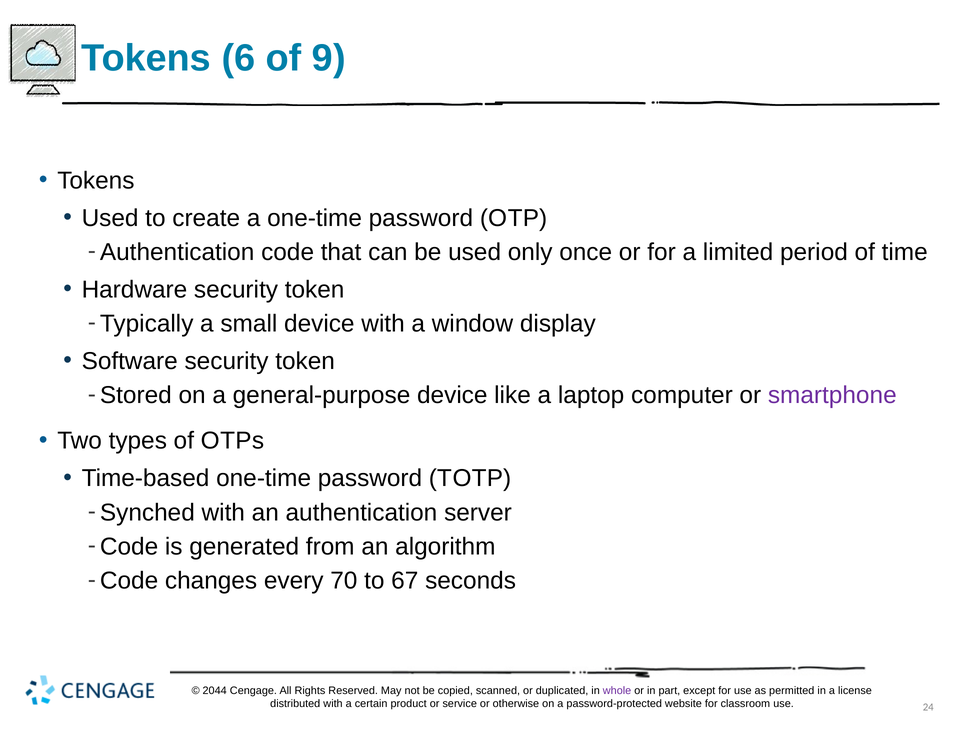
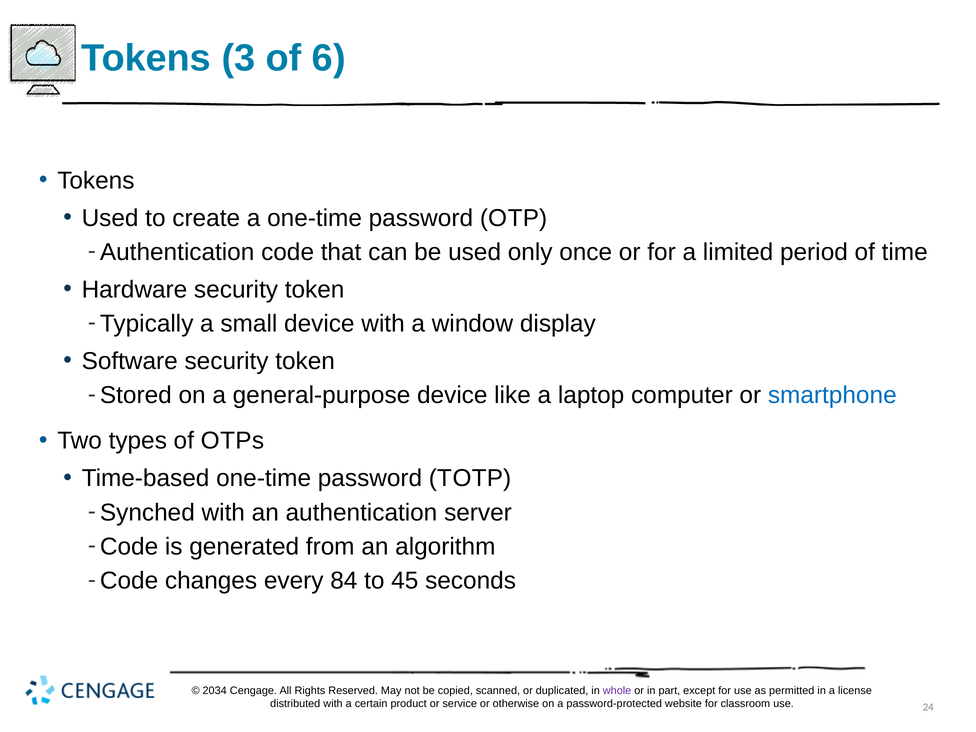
6: 6 -> 3 (238, 58)
9: 9 -> 6 (329, 58)
smartphone colour: purple -> blue (832, 395)
70: 70 -> 84 (344, 581)
67: 67 -> 45 (405, 581)
2044: 2044 -> 2034 (215, 690)
